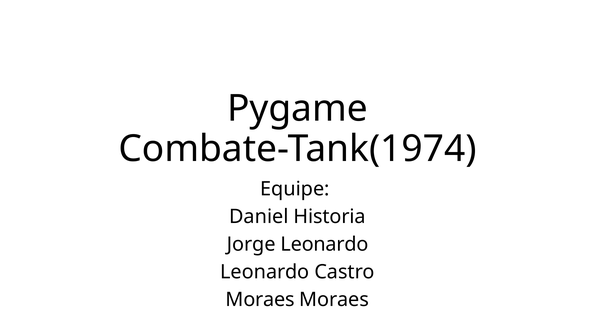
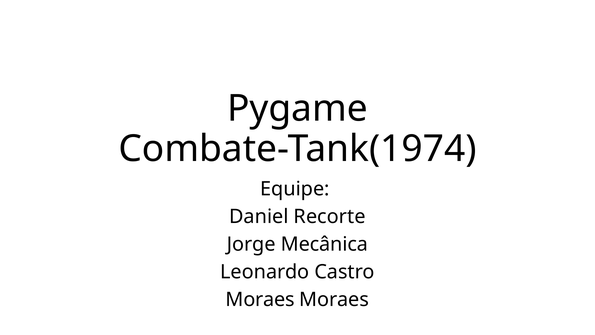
Historia: Historia -> Recorte (330, 216)
Jorge Leonardo: Leonardo -> Mecânica (324, 244)
